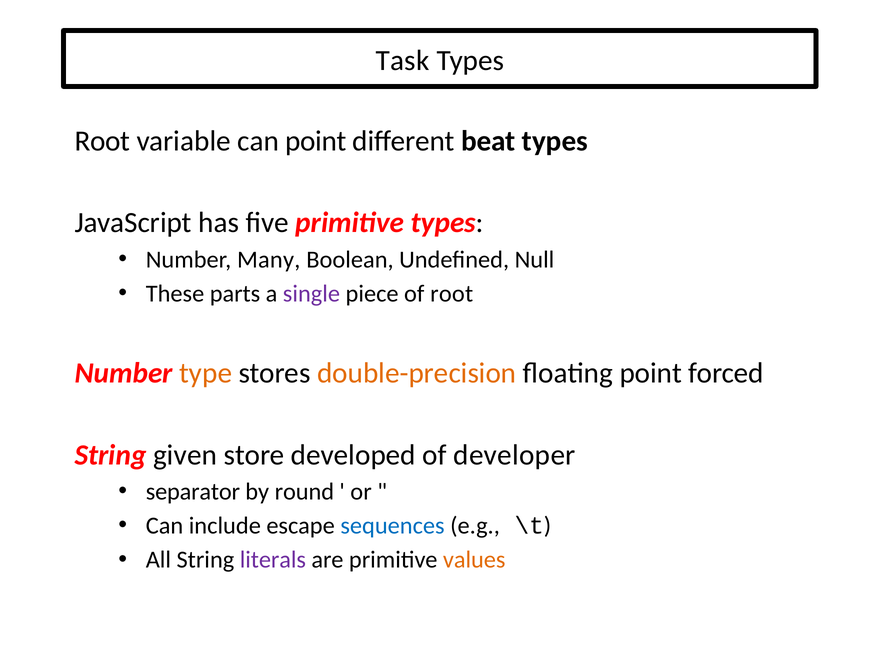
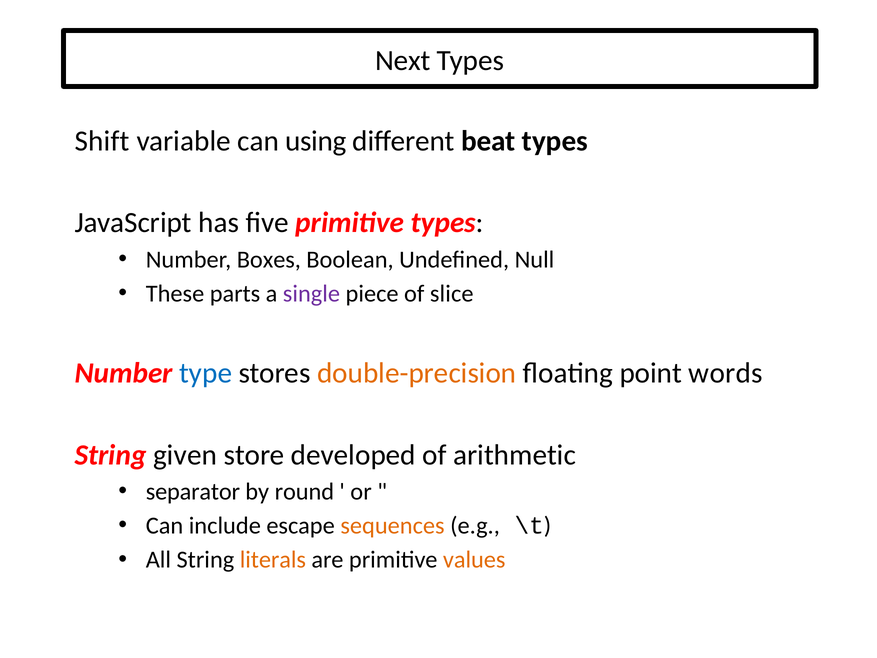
Task: Task -> Next (403, 61)
Root: Root -> Shift (102, 141)
can point: point -> using (316, 141)
Many: Many -> Boxes (269, 259)
of root: root -> slice (452, 294)
type colour: orange -> blue (206, 373)
forced: forced -> words (726, 373)
developer: developer -> arithmetic (515, 455)
sequences colour: blue -> orange (393, 526)
literals colour: purple -> orange (273, 560)
